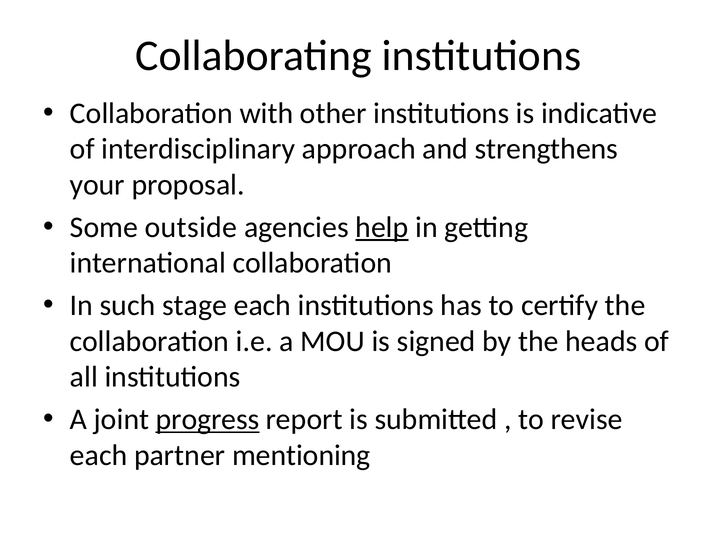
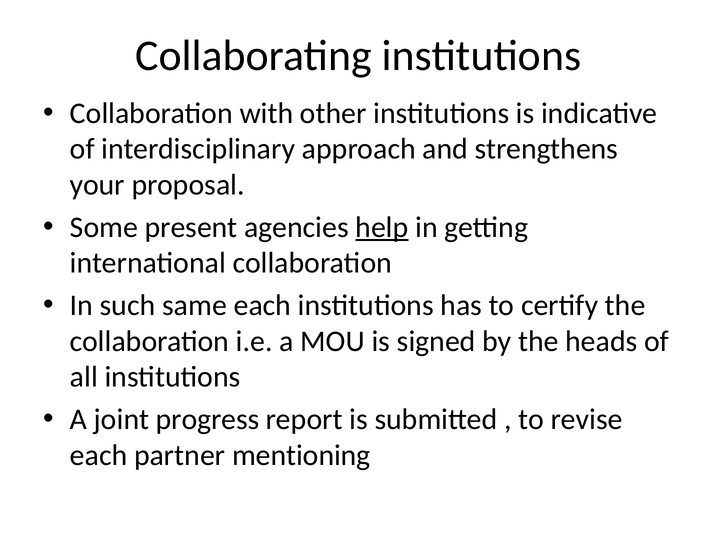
outside: outside -> present (191, 227)
stage: stage -> same (195, 305)
progress underline: present -> none (208, 419)
